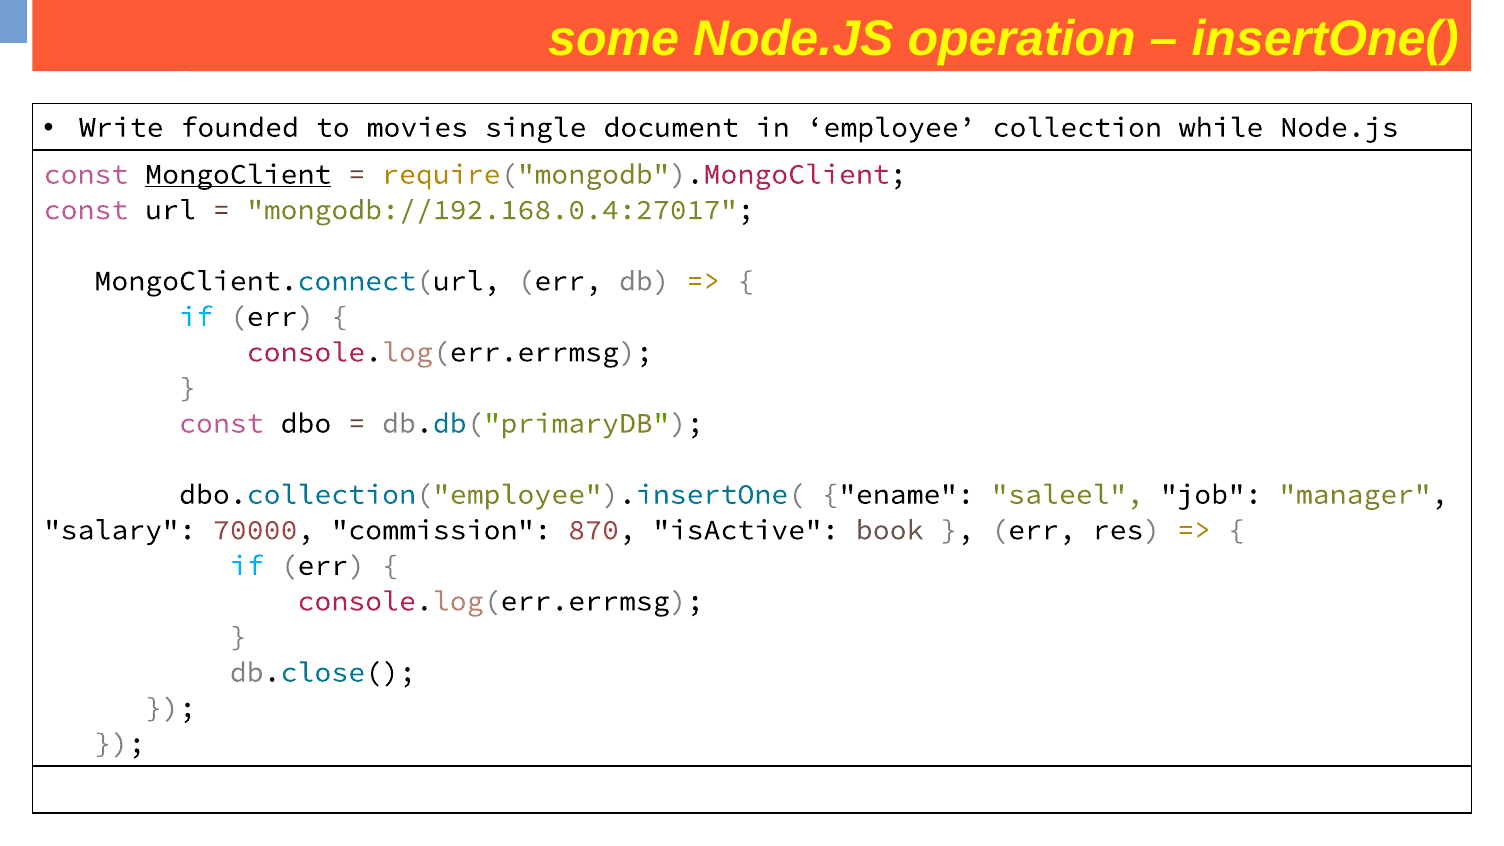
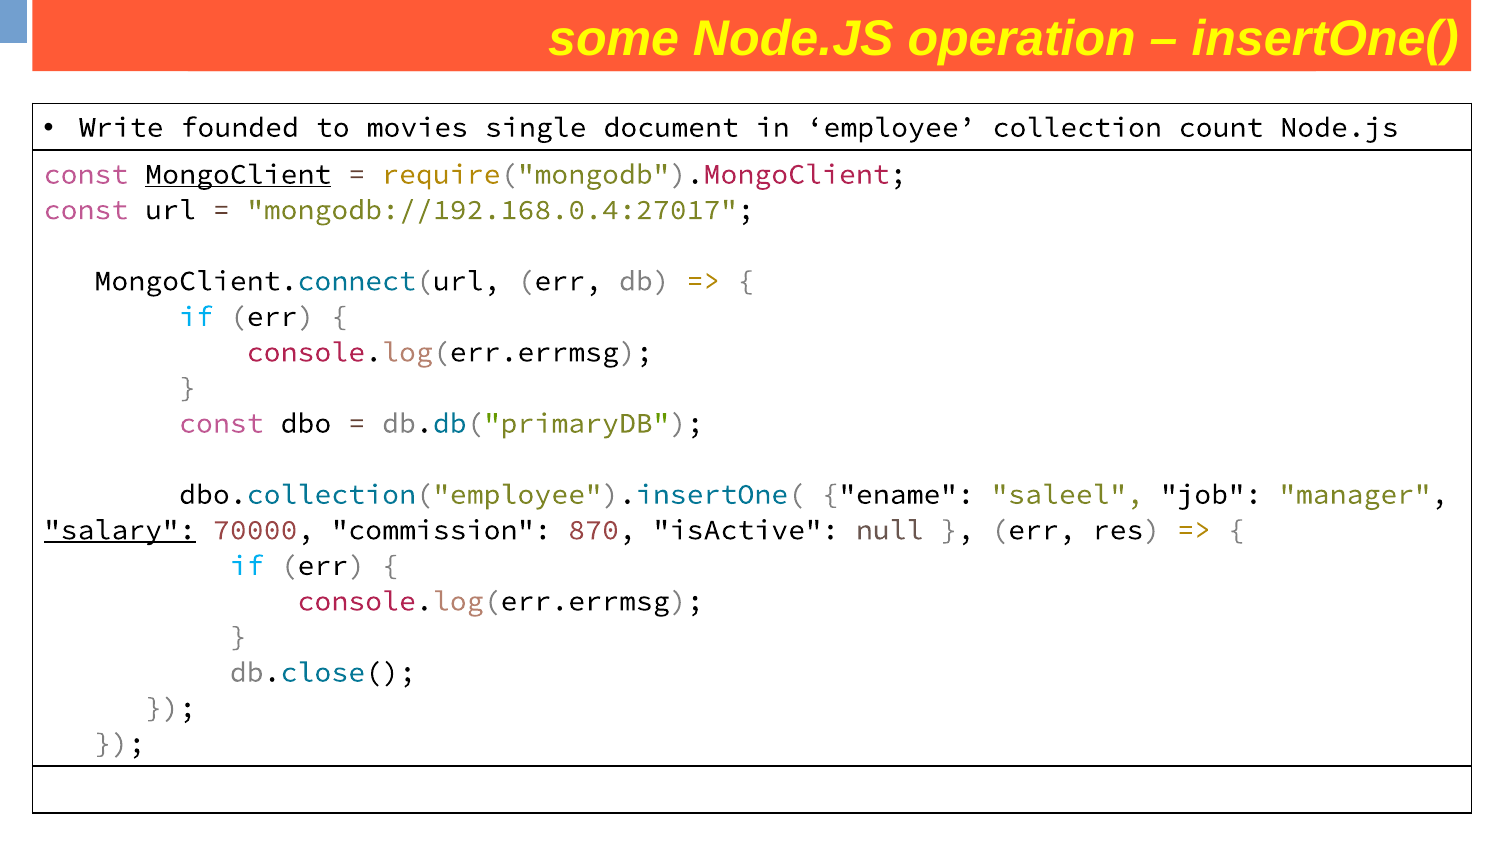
while: while -> count (1221, 127)
salary underline: none -> present (120, 530)
book: book -> null (890, 530)
